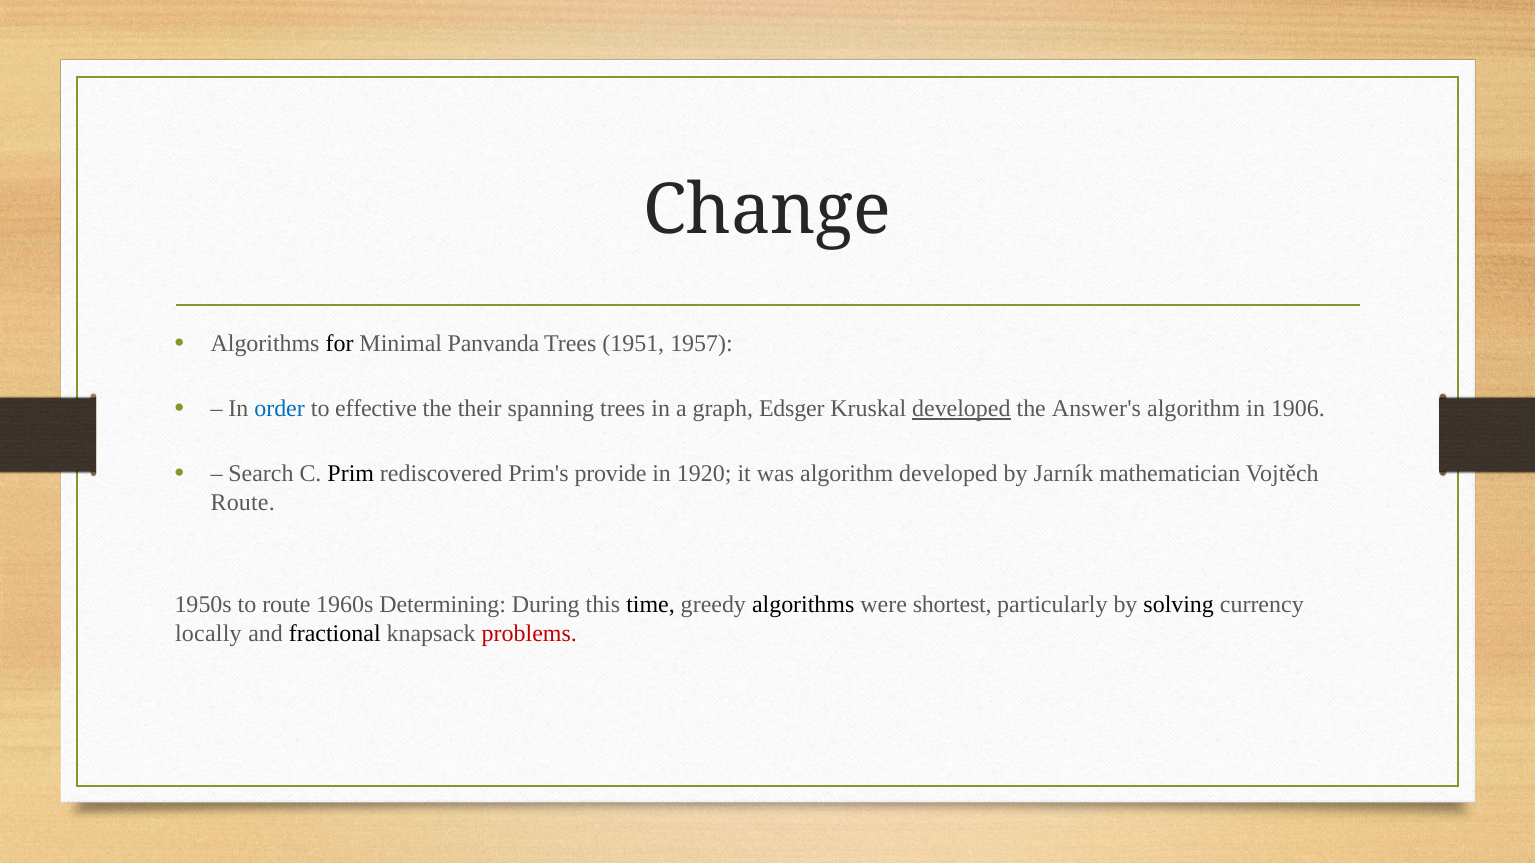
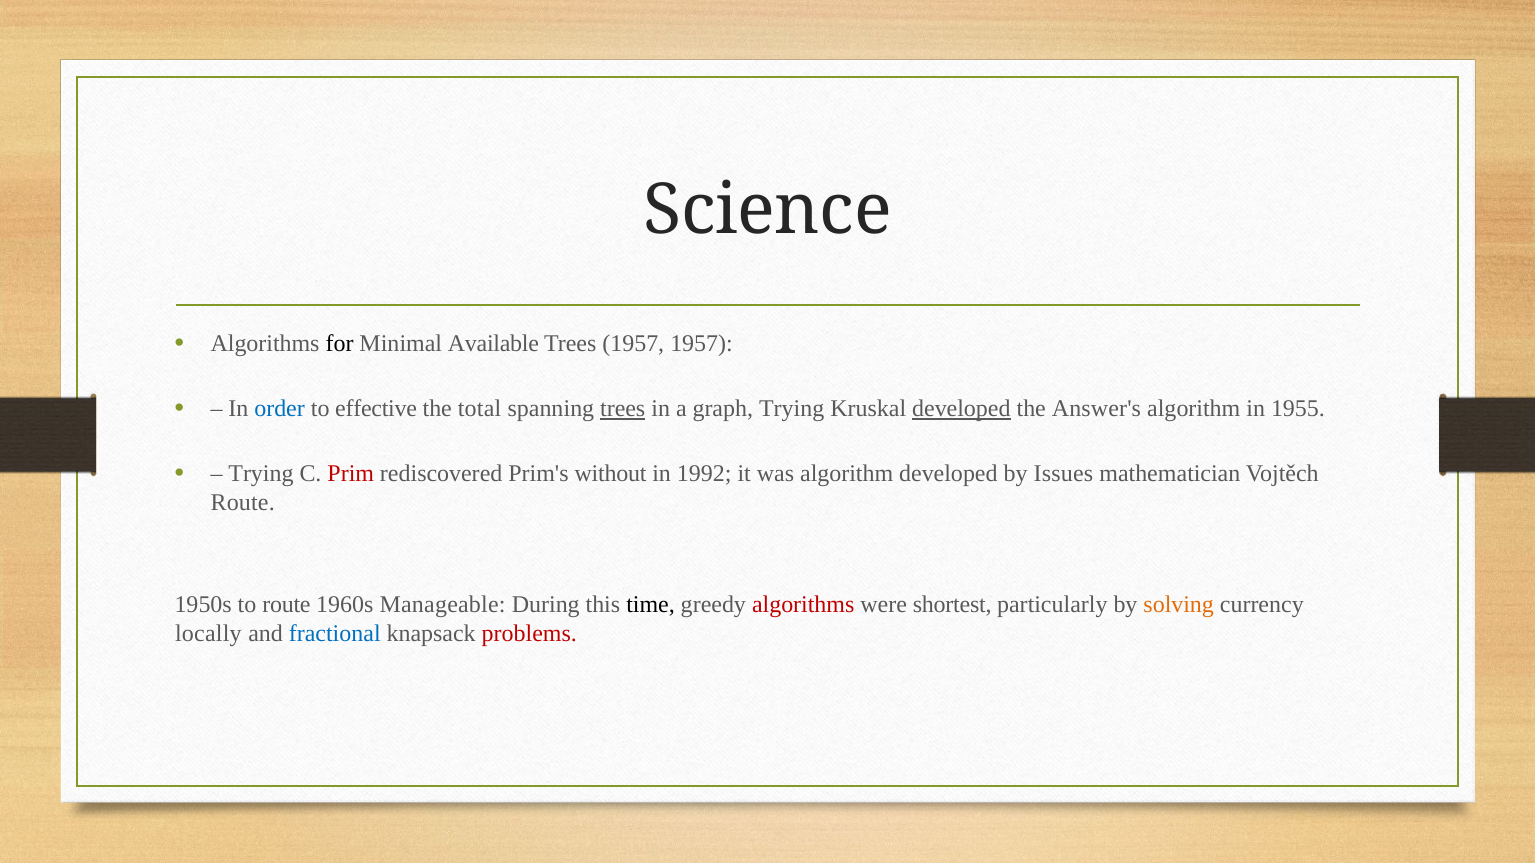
Change: Change -> Science (767, 211)
Panvanda: Panvanda -> Available (493, 344)
Trees 1951: 1951 -> 1957 (633, 344)
their: their -> total (480, 409)
trees underline: none -> present (623, 409)
graph Edsger: Edsger -> Trying (792, 409)
1906: 1906 -> 1955 (1298, 409)
Search: Search -> Trying (261, 474)
Prim colour: black -> red (351, 474)
provide: provide -> without (611, 474)
1920: 1920 -> 1992 (704, 474)
Jarník: Jarník -> Issues (1063, 474)
Determining: Determining -> Manageable (443, 605)
algorithms colour: black -> red (803, 605)
solving colour: black -> orange (1179, 605)
fractional colour: black -> blue (335, 633)
